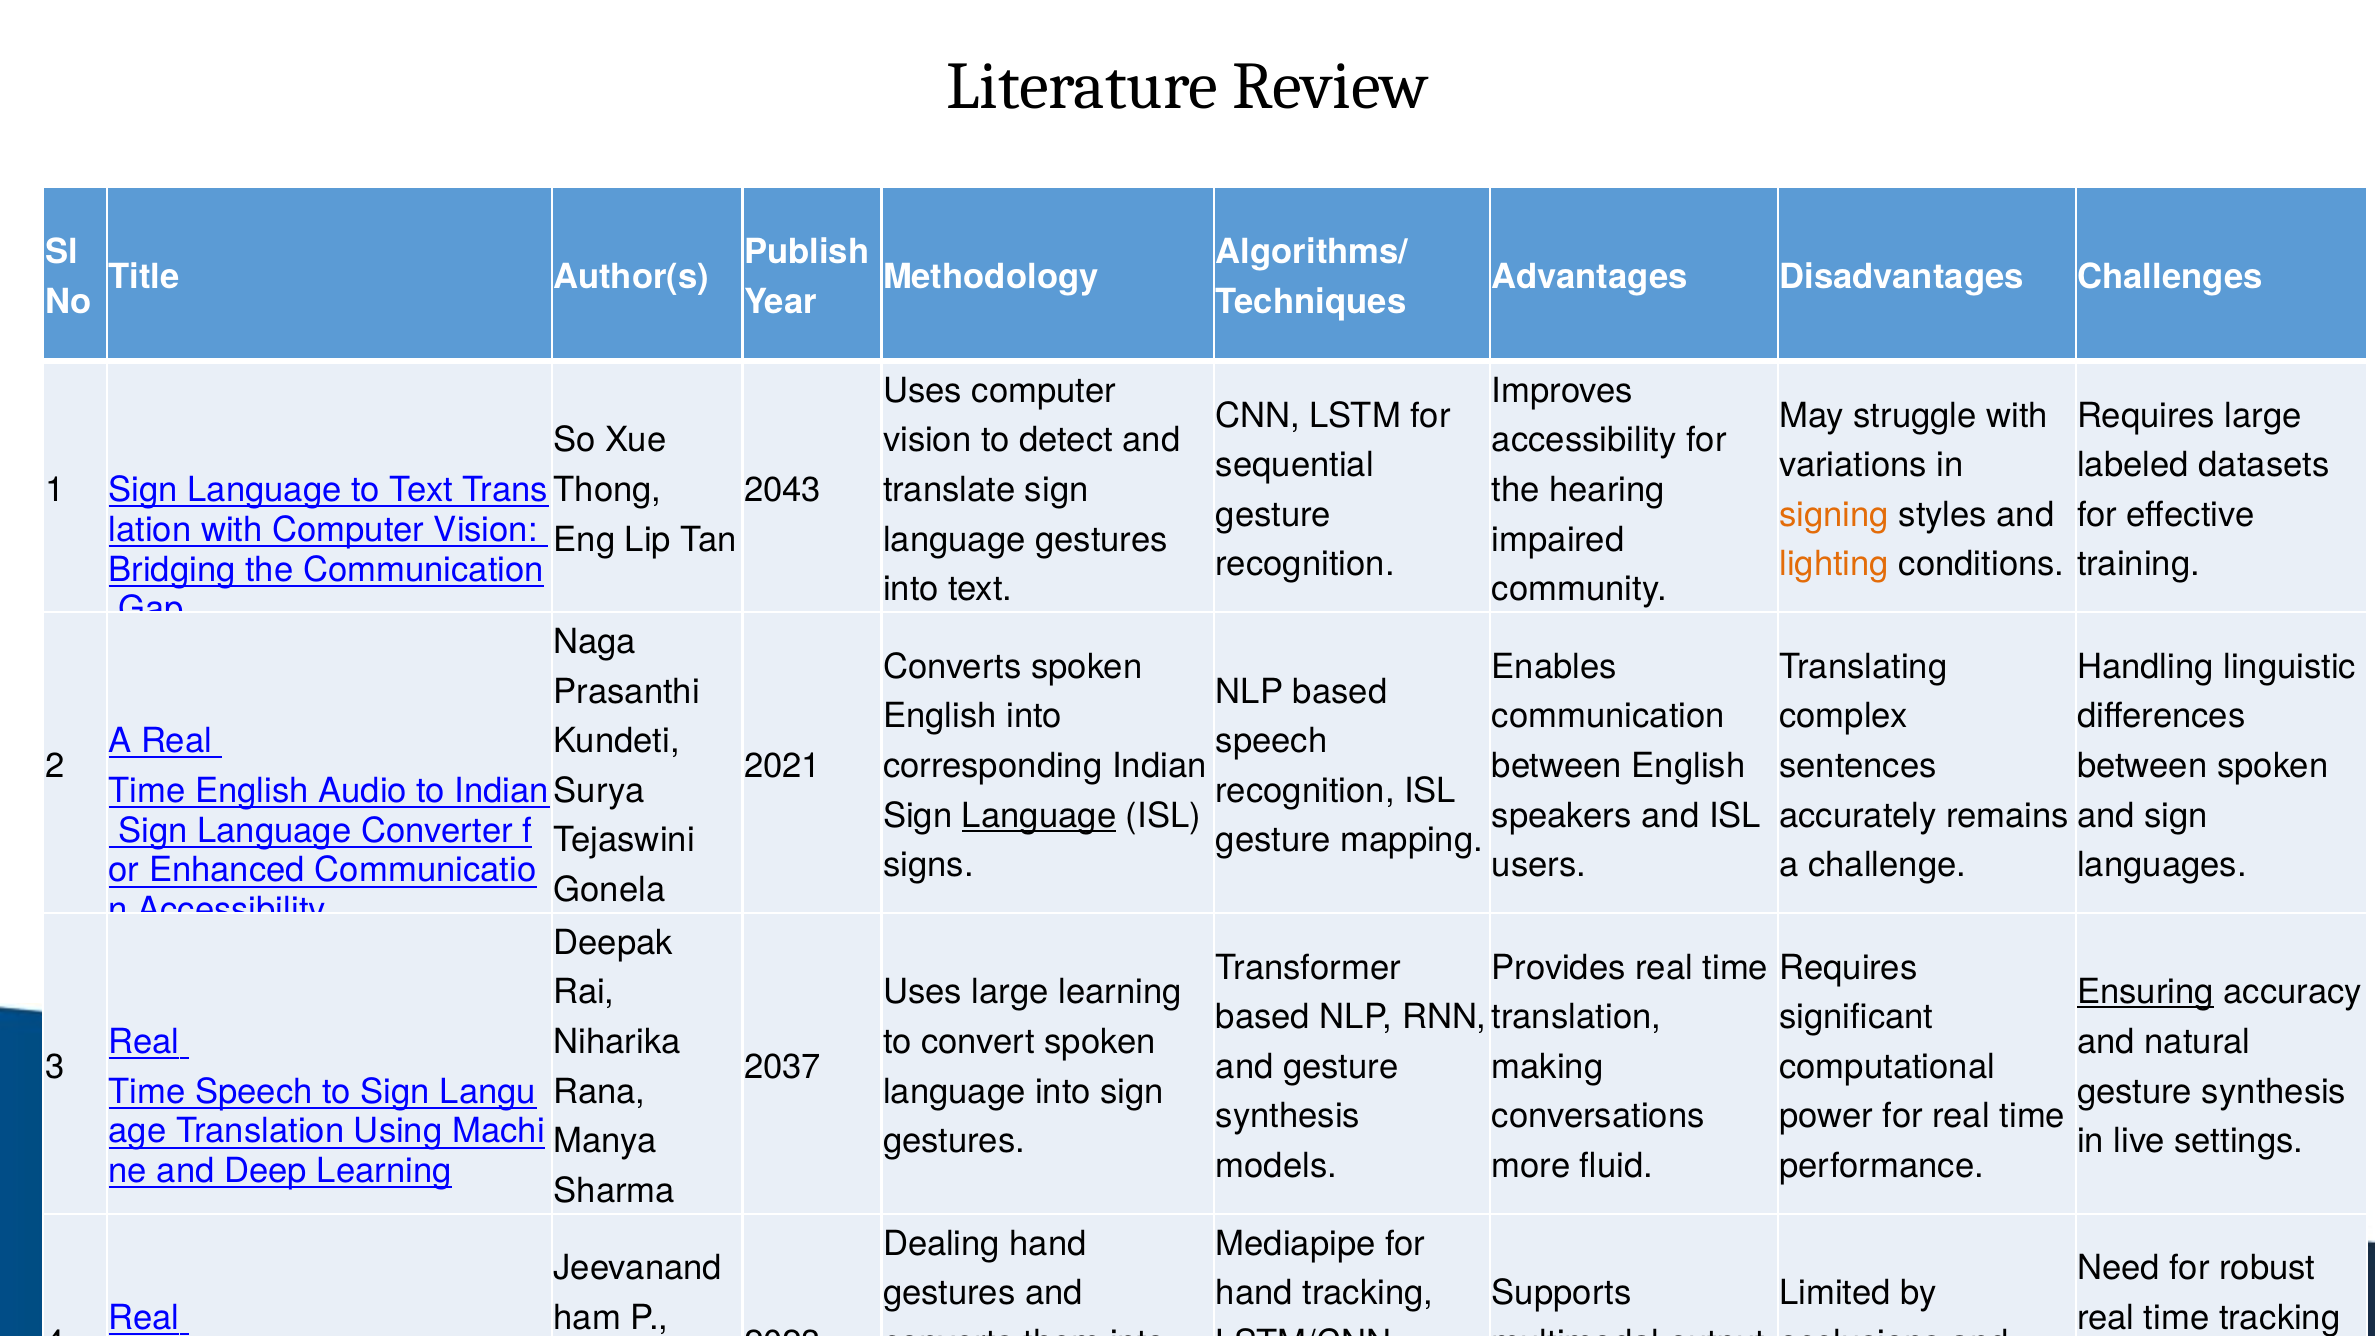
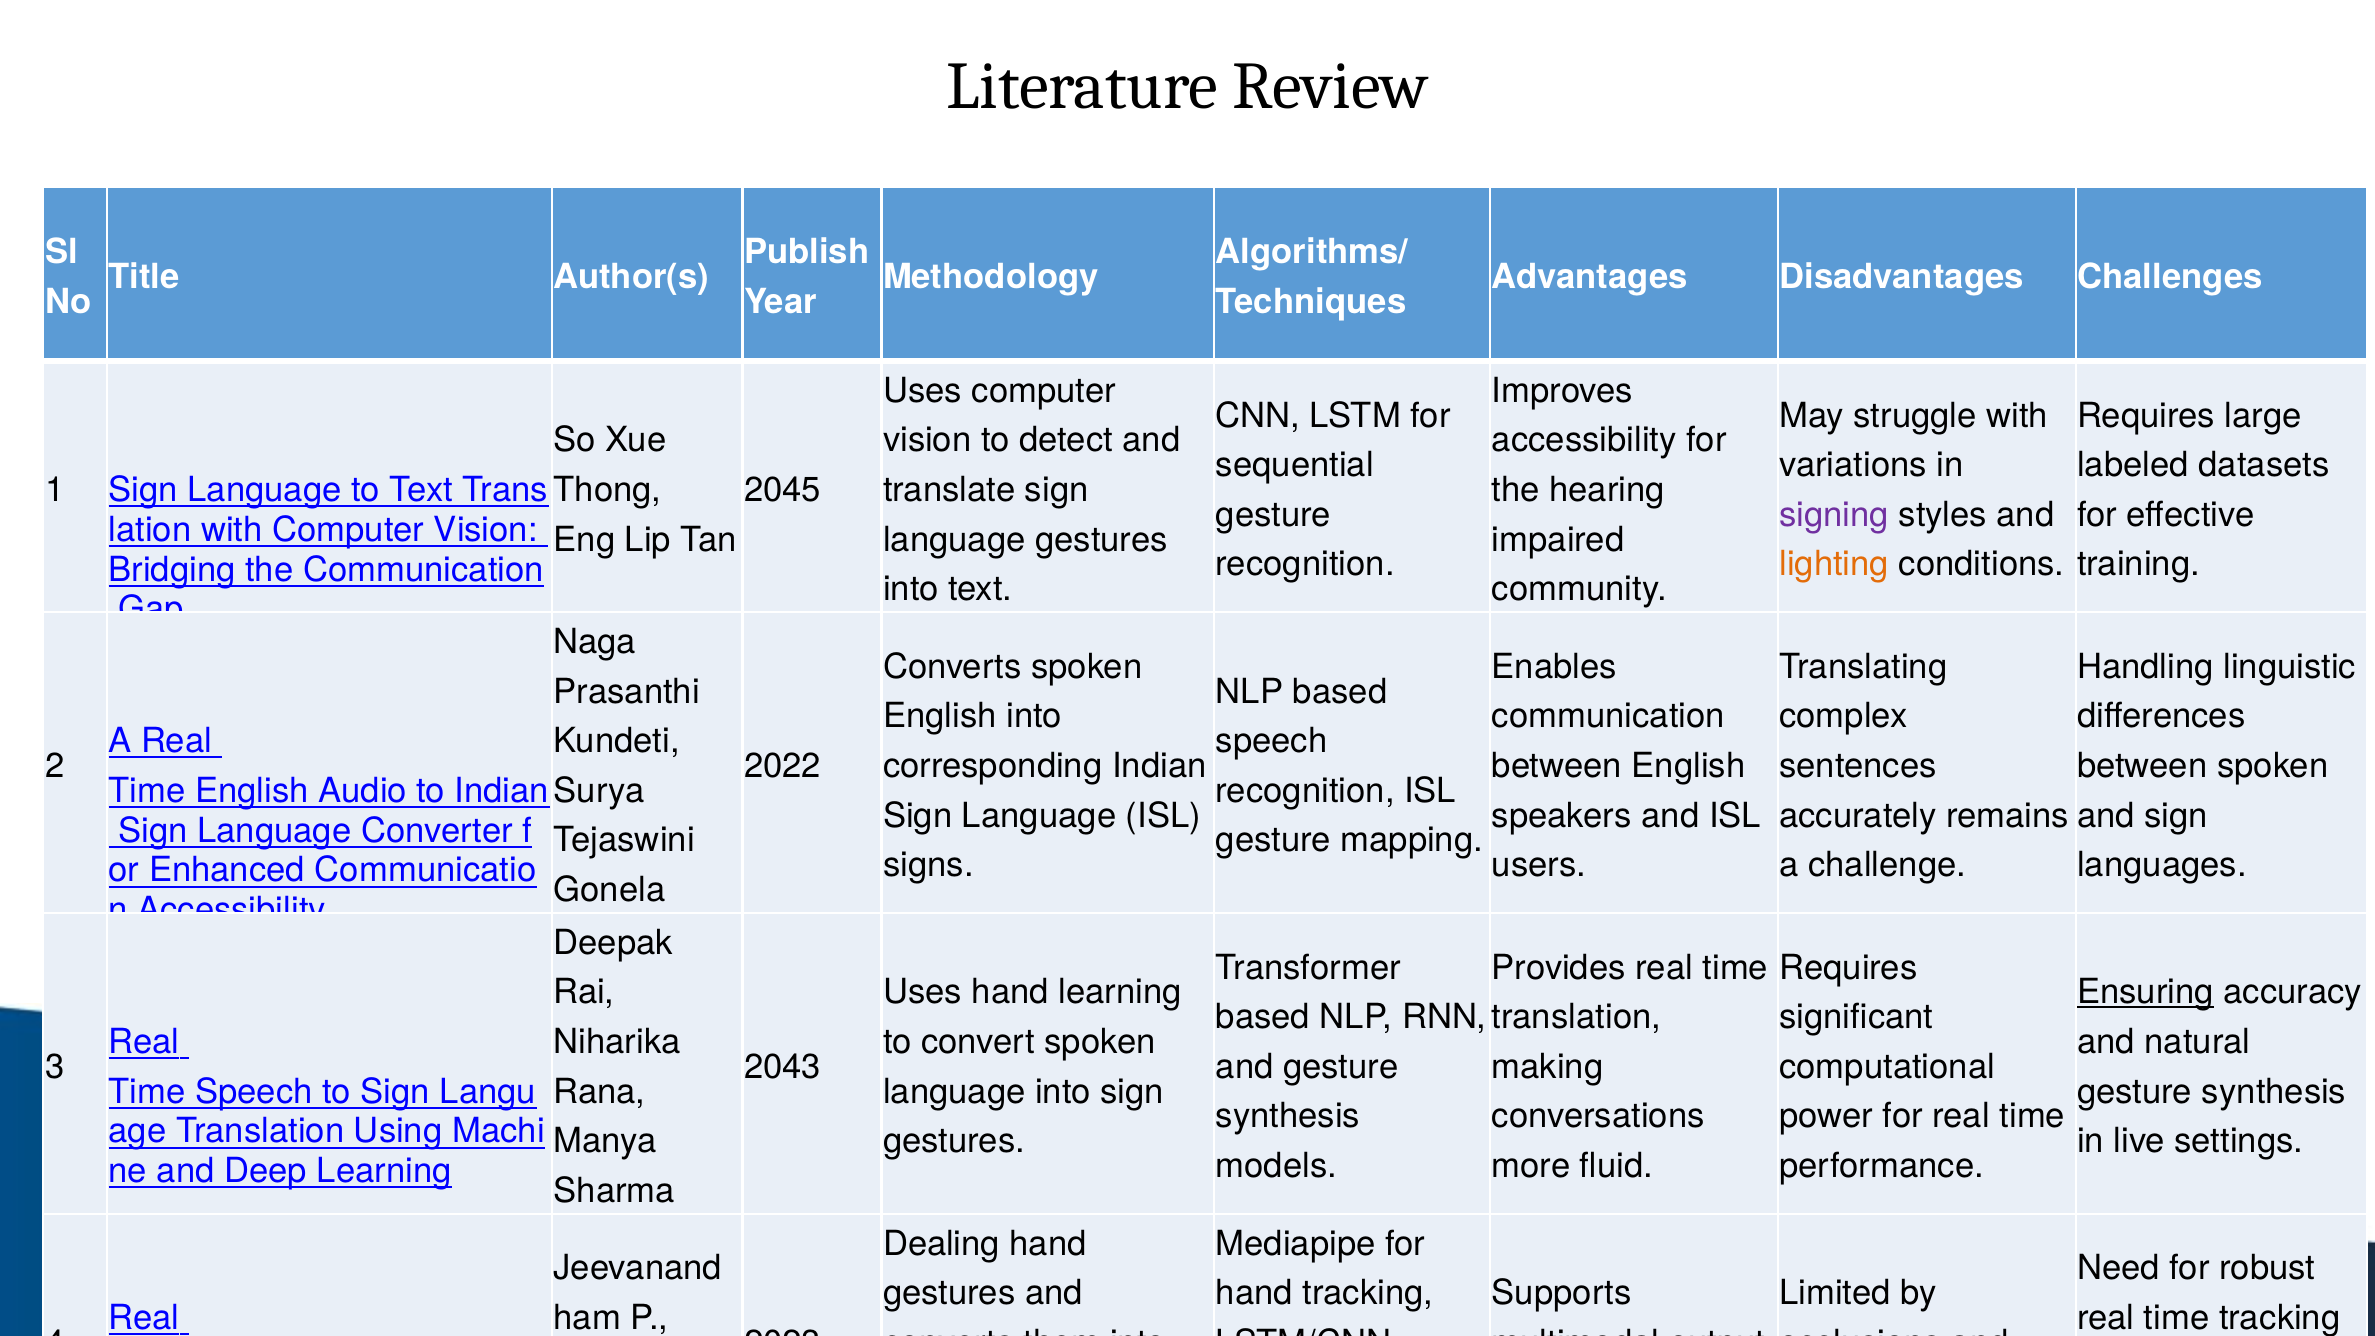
2043: 2043 -> 2045 (783, 490)
signing colour: orange -> purple (1834, 515)
2021: 2021 -> 2022 (783, 766)
Language underline: present -> none (1039, 816)
Uses large: large -> hand (1010, 992)
2037: 2037 -> 2043 (783, 1067)
